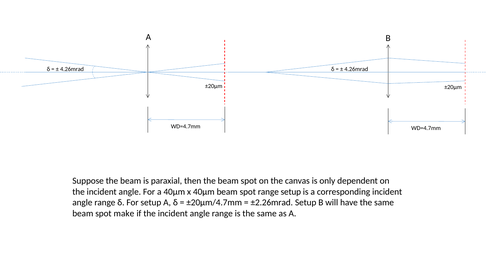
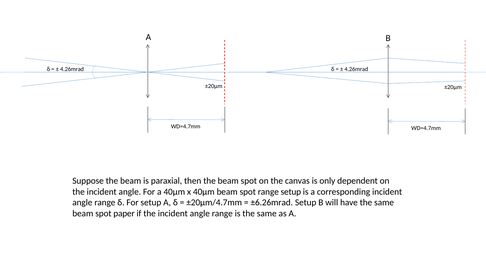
±2.26mrad: ±2.26mrad -> ±6.26mrad (272, 202)
make: make -> paper (124, 213)
